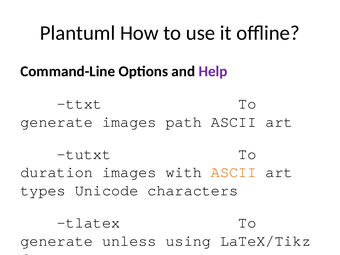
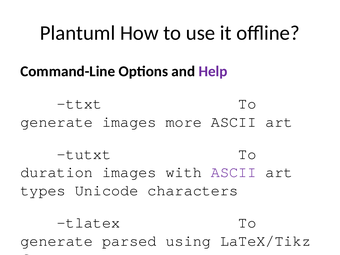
path: path -> more (184, 122)
ASCII colour: orange -> purple (234, 172)
unless: unless -> parsed (129, 241)
